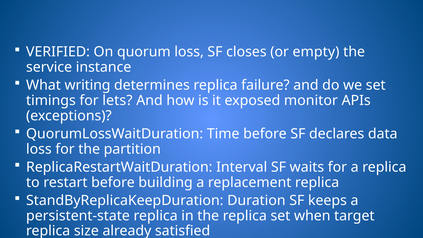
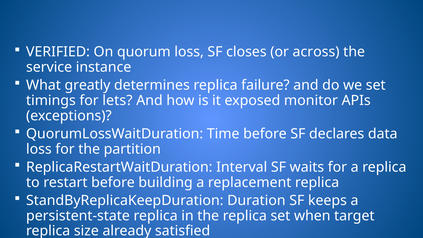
empty: empty -> across (316, 52)
writing: writing -> greatly (87, 85)
